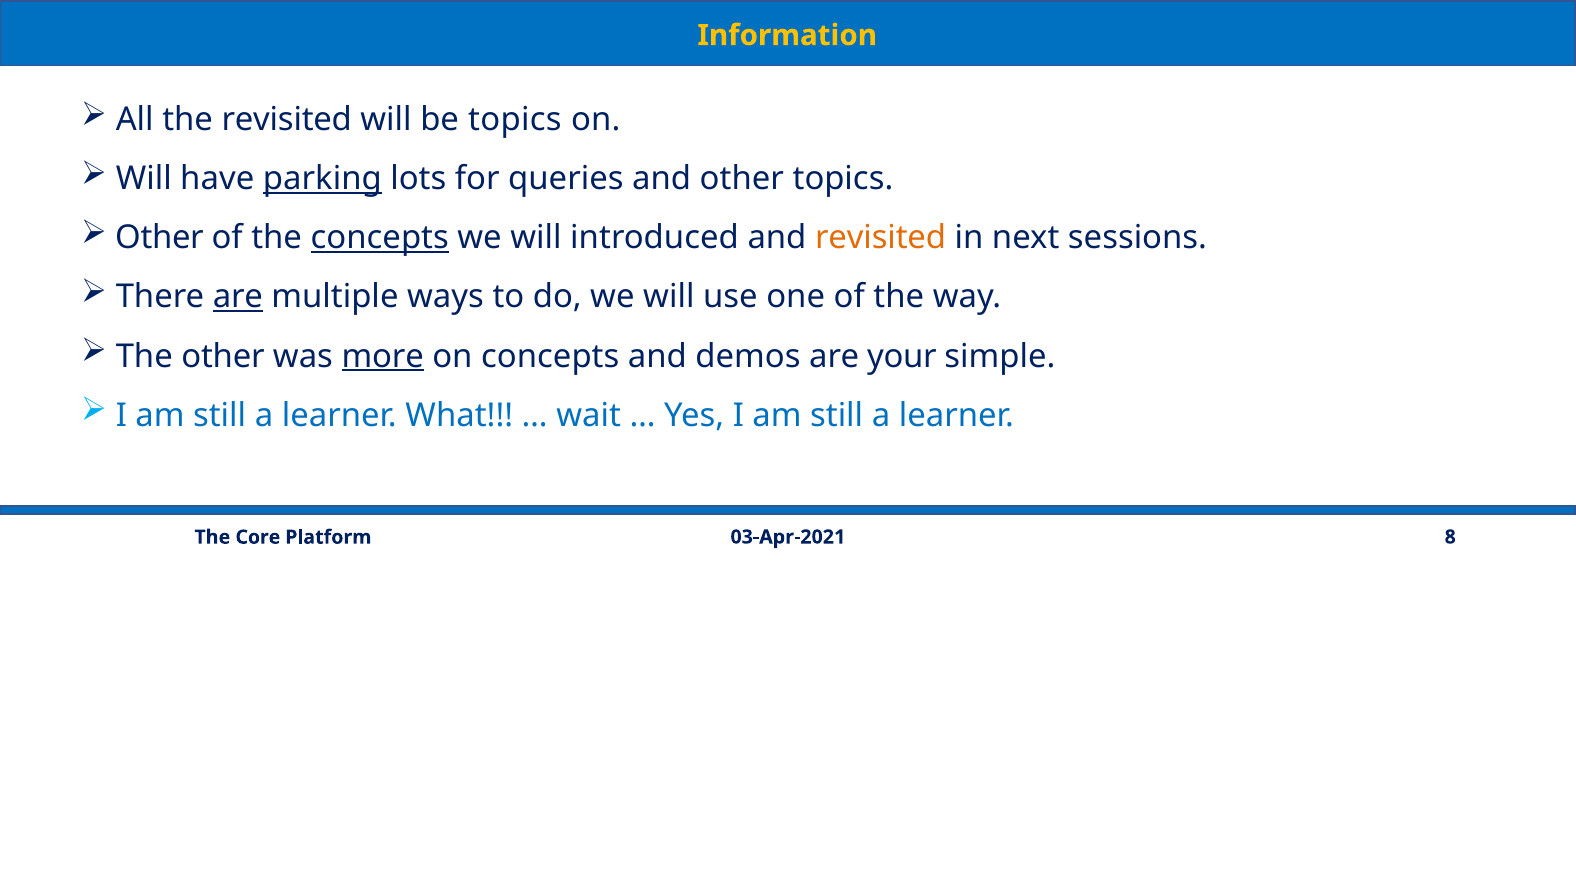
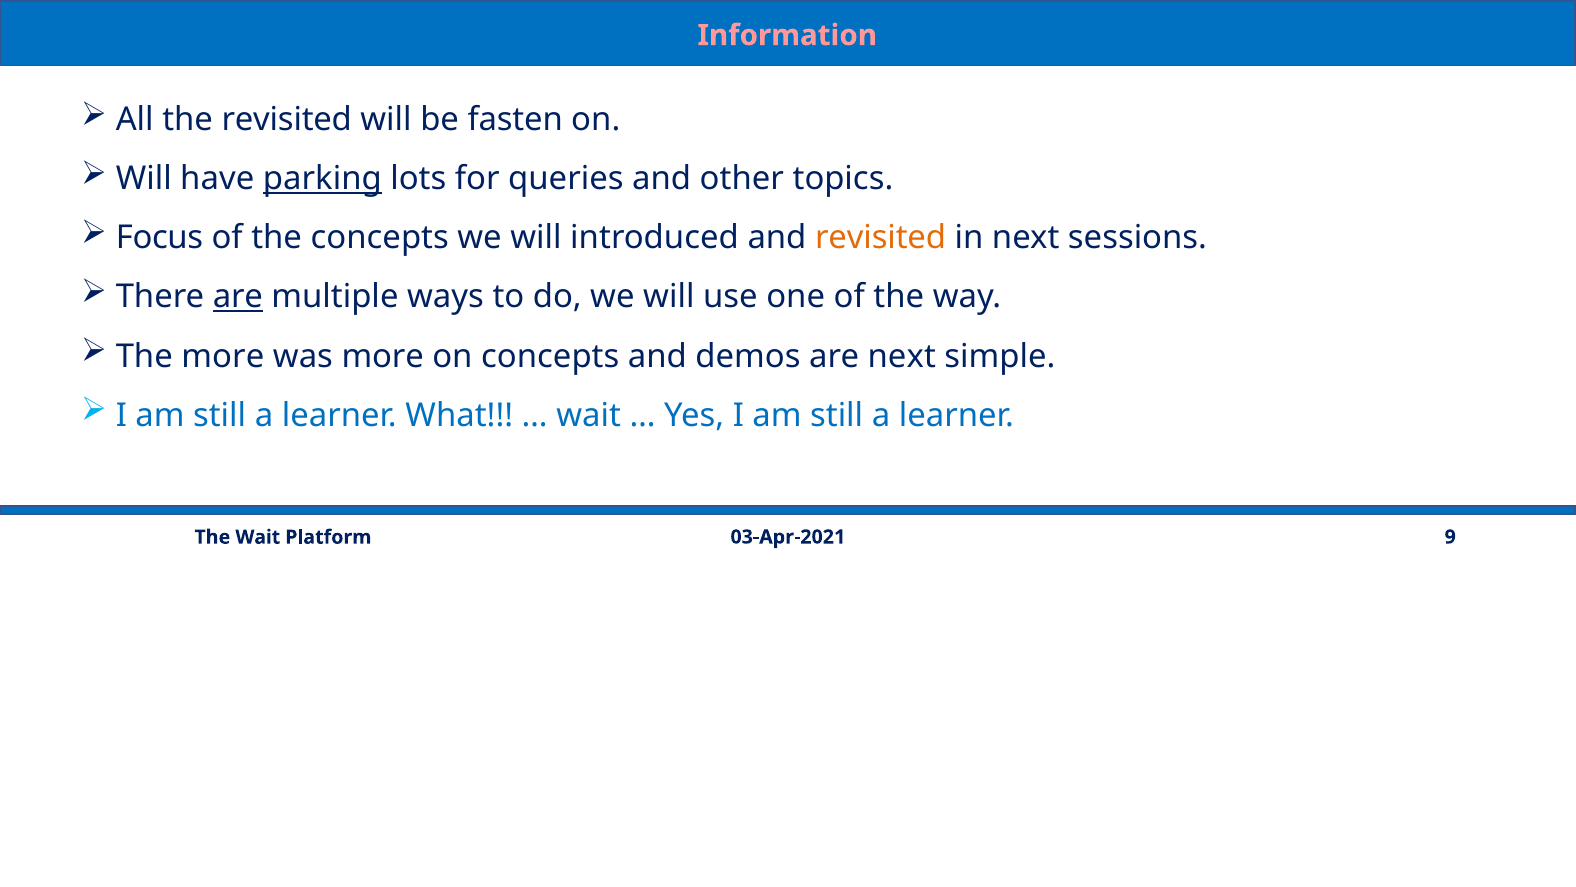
Information colour: yellow -> pink (787, 35)
be topics: topics -> fasten (515, 120)
Other: Other -> Focus (159, 238)
concepts underline: present -> none (380, 238)
The other: other -> more (223, 356)
more underline: present -> none (383, 356)
are your: your -> next (902, 356)
8: 8 -> 9 (1450, 537)
The Core: Core -> Wait (258, 537)
